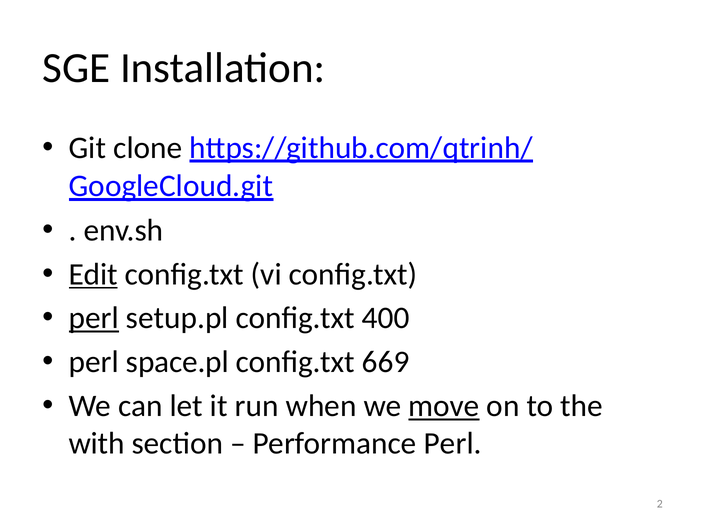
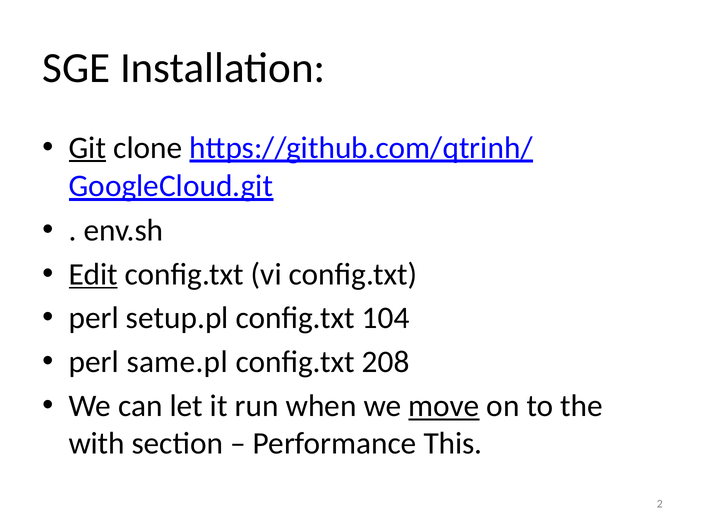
Git underline: none -> present (87, 148)
perl underline: present -> none (94, 319)
400: 400 -> 104 (386, 319)
space.pl: space.pl -> same.pl (177, 363)
669: 669 -> 208 (386, 363)
Performance Perl: Perl -> This (453, 444)
